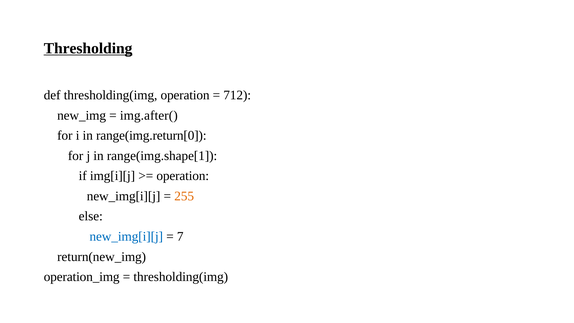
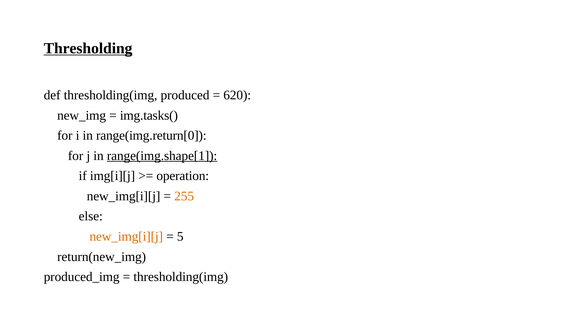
thresholding(img operation: operation -> produced (185, 95)
712: 712 -> 620 (237, 95)
img.after(: img.after( -> img.tasks( (149, 115)
range(img.shape[1 underline: none -> present (162, 156)
new_img[i][j colour: blue -> orange (126, 236)
7: 7 -> 5 (180, 236)
operation_img: operation_img -> produced_img (82, 277)
